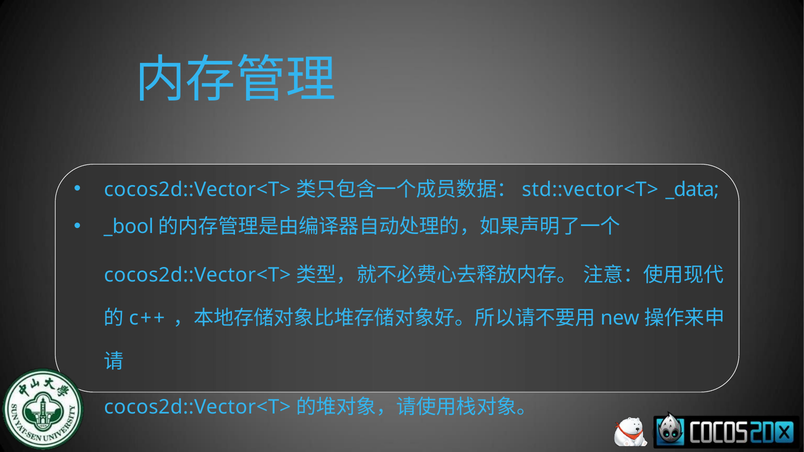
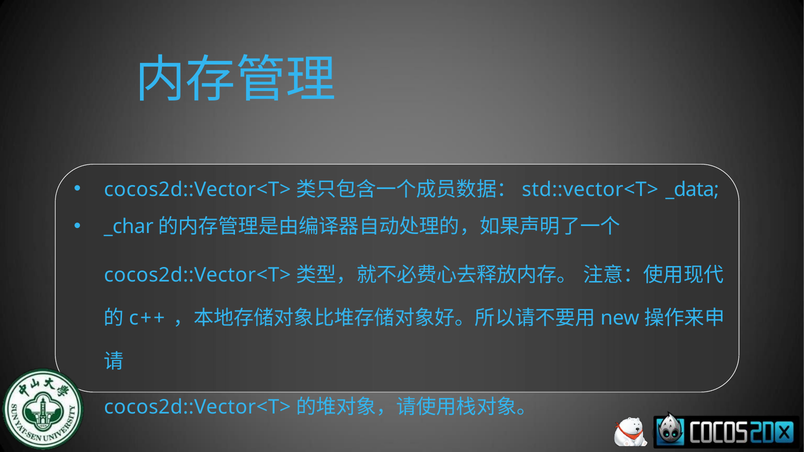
_bool: _bool -> _char (129, 227)
